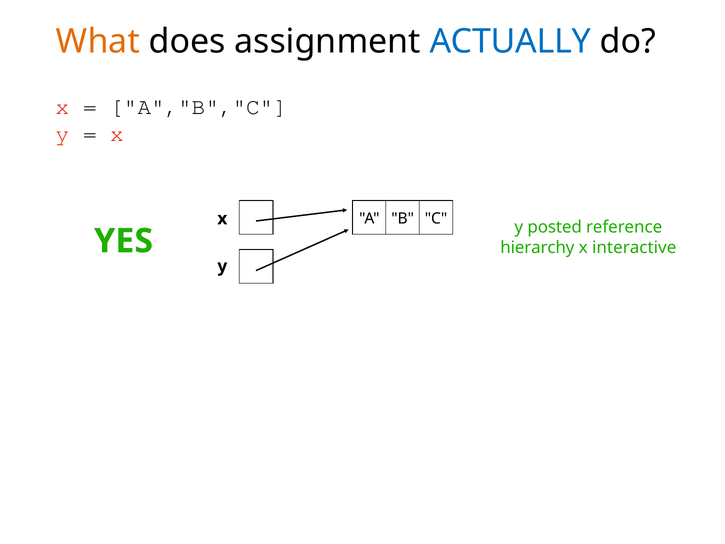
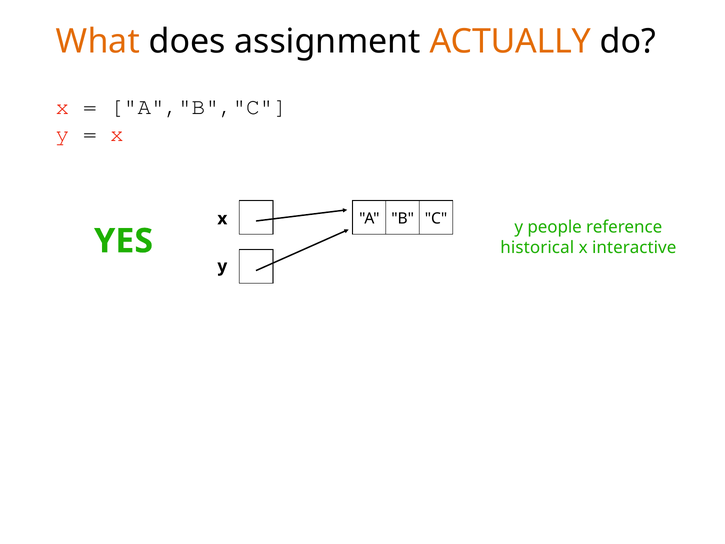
ACTUALLY colour: blue -> orange (510, 42)
posted: posted -> people (555, 227)
hierarchy: hierarchy -> historical (537, 247)
